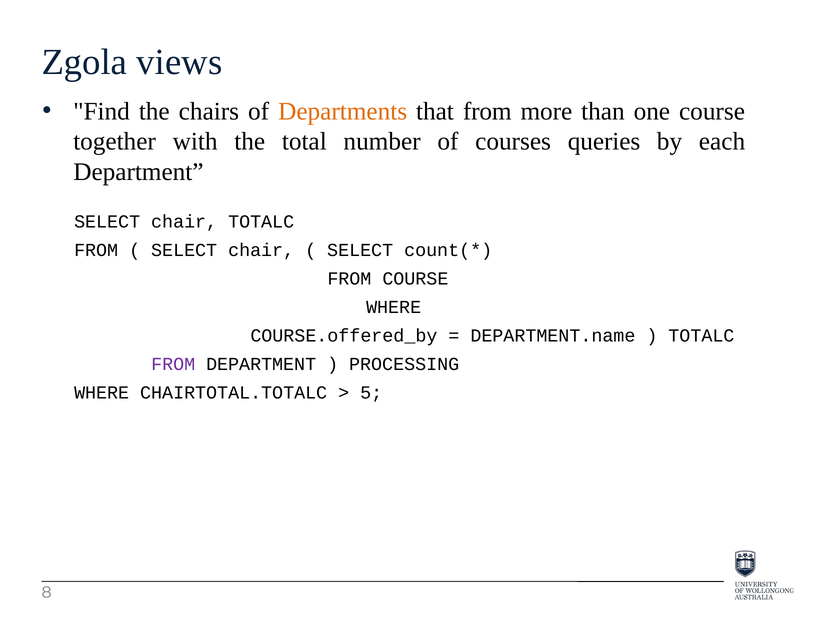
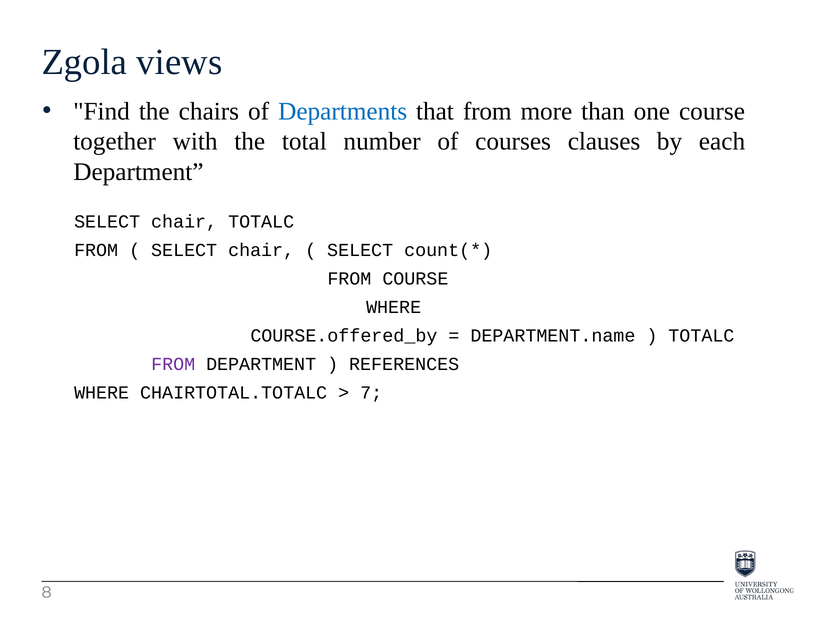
Departments colour: orange -> blue (343, 111)
queries: queries -> clauses (604, 142)
PROCESSING: PROCESSING -> REFERENCES (404, 364)
5: 5 -> 7 (371, 393)
